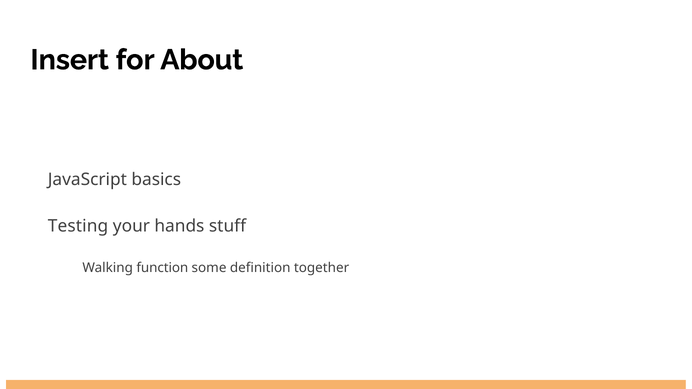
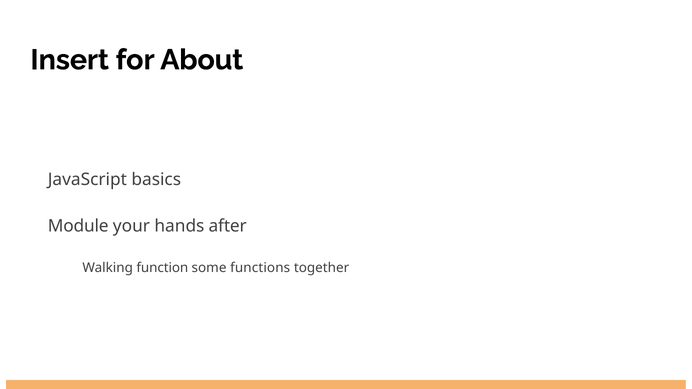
Testing: Testing -> Module (78, 226)
stuff: stuff -> after (228, 226)
definition: definition -> functions (260, 268)
